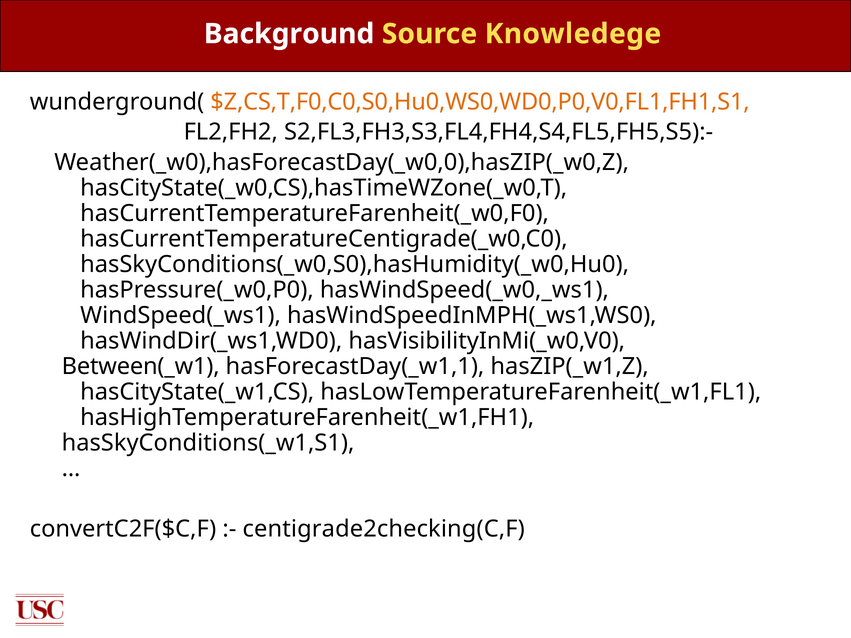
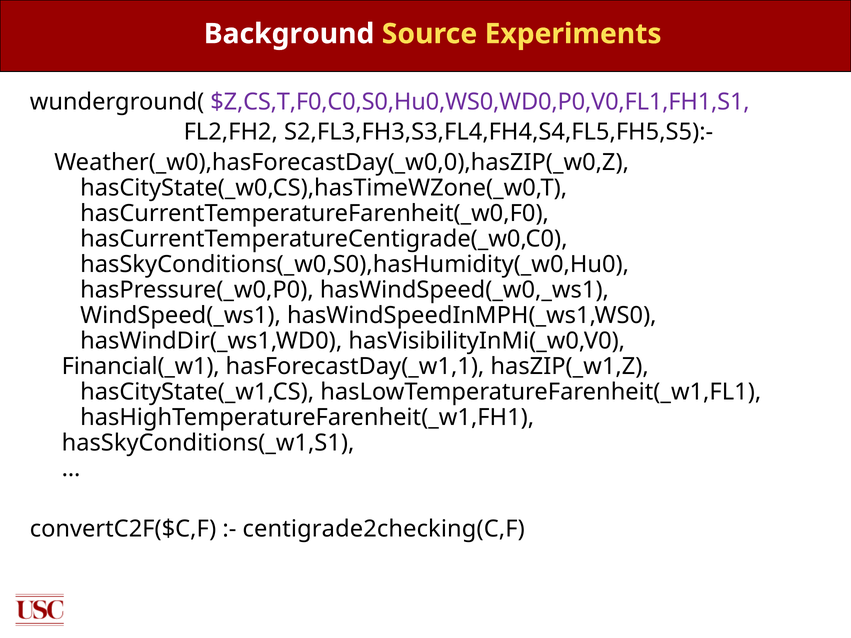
Knowledege: Knowledege -> Experiments (573, 34)
$Z,CS,T,F0,C0,S0,Hu0,WS0,WD0,P0,V0,FL1,FH1,S1 colour: orange -> purple (480, 102)
Between(_w1: Between(_w1 -> Financial(_w1 (141, 367)
